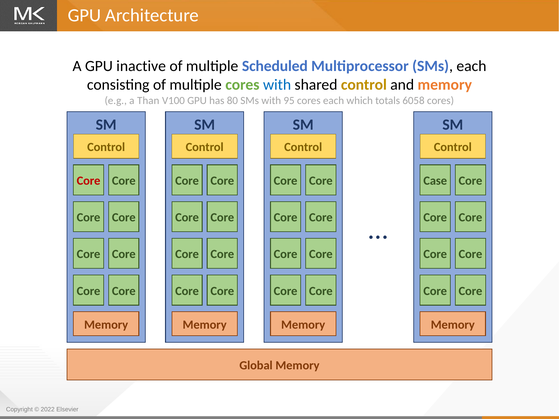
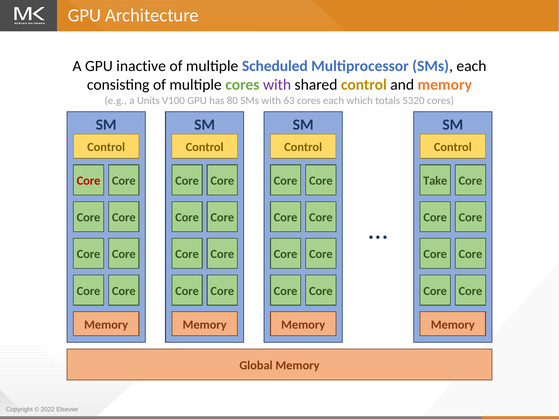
with colour: blue -> purple (277, 85)
Than: Than -> Units (148, 101)
95: 95 -> 63 (289, 101)
6058: 6058 -> 5320 (413, 101)
Case: Case -> Take (435, 181)
